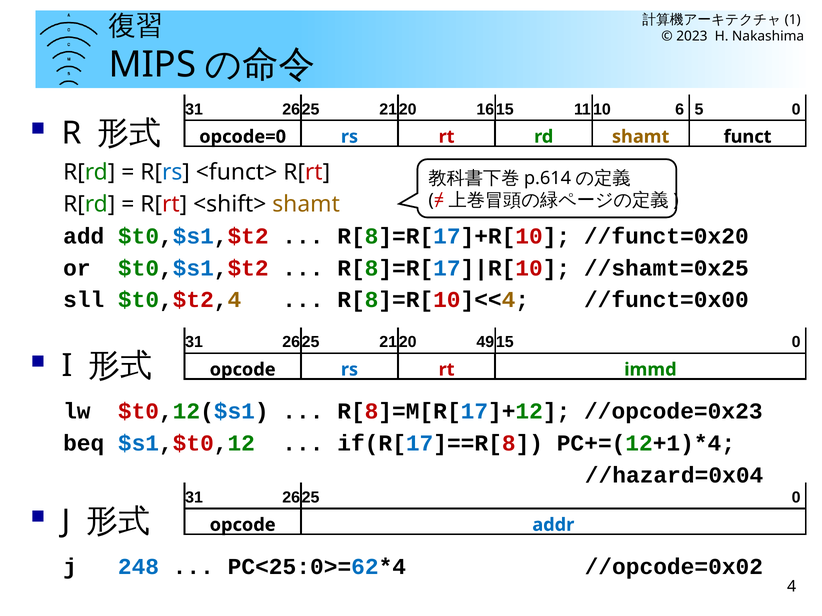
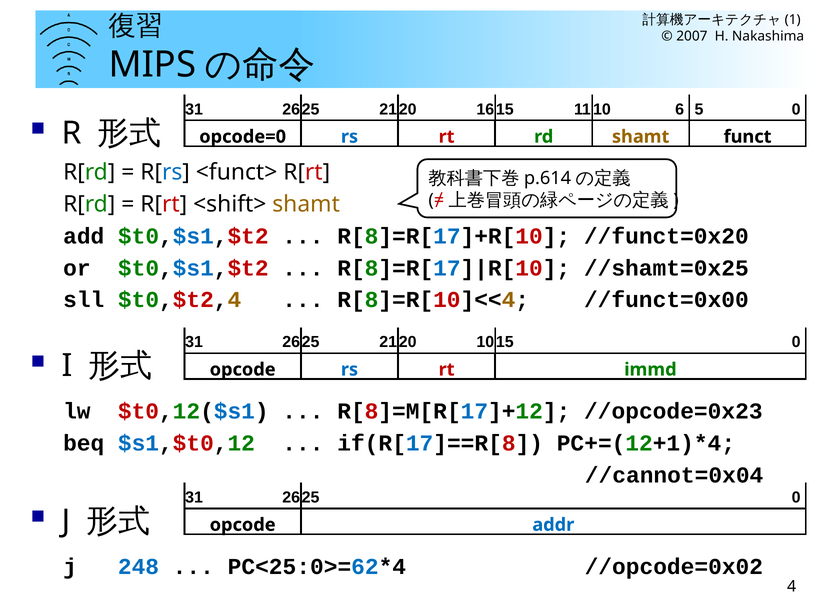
2023: 2023 -> 2007 (692, 36)
49: 49 -> 10 (485, 342)
//hazard=0x04: //hazard=0x04 -> //cannot=0x04 (674, 476)
